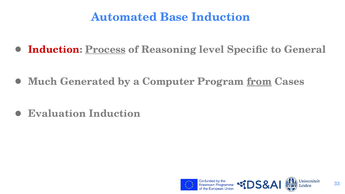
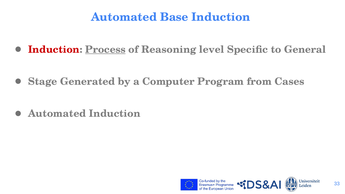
Much: Much -> Stage (43, 82)
from underline: present -> none (259, 82)
Evaluation: Evaluation -> Automated (57, 114)
